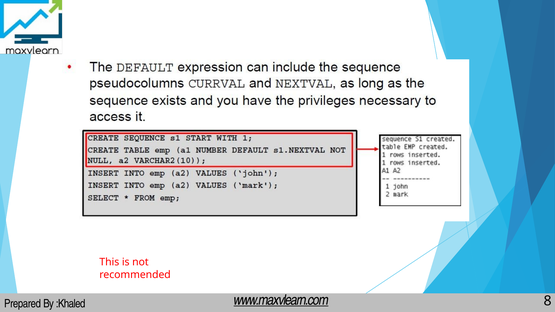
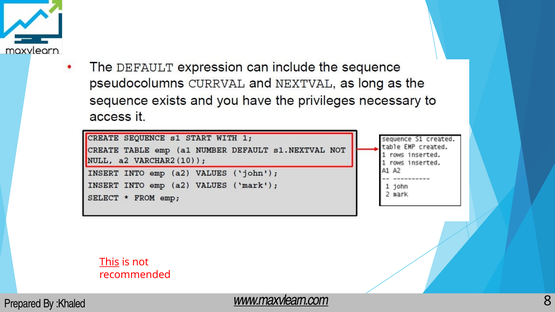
This underline: none -> present (109, 262)
